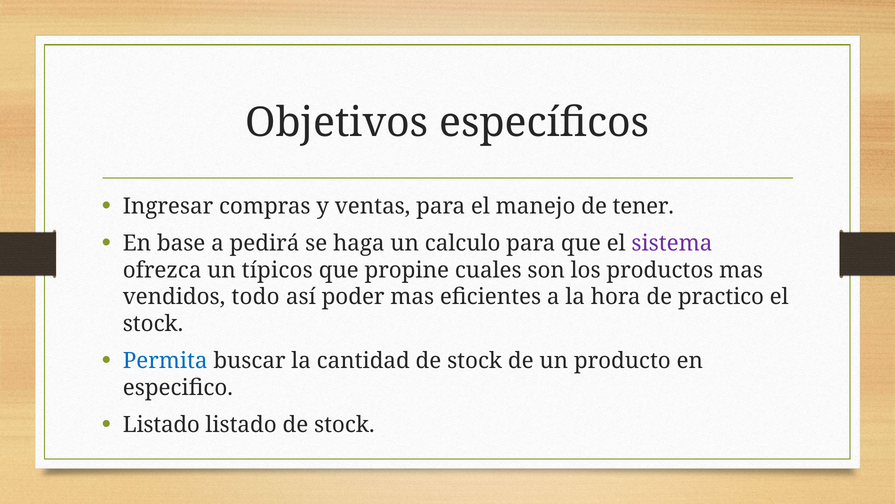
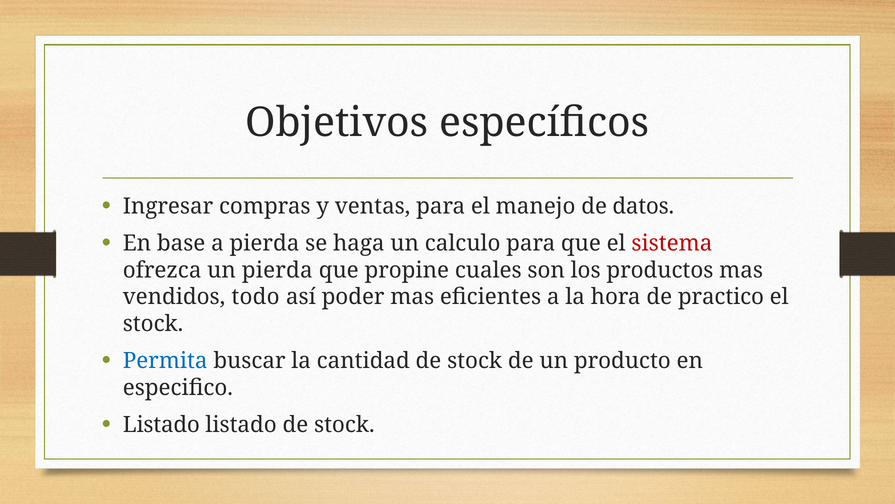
tener: tener -> datos (643, 206)
a pedirá: pedirá -> pierda (264, 243)
sistema colour: purple -> red (672, 243)
un típicos: típicos -> pierda (277, 270)
